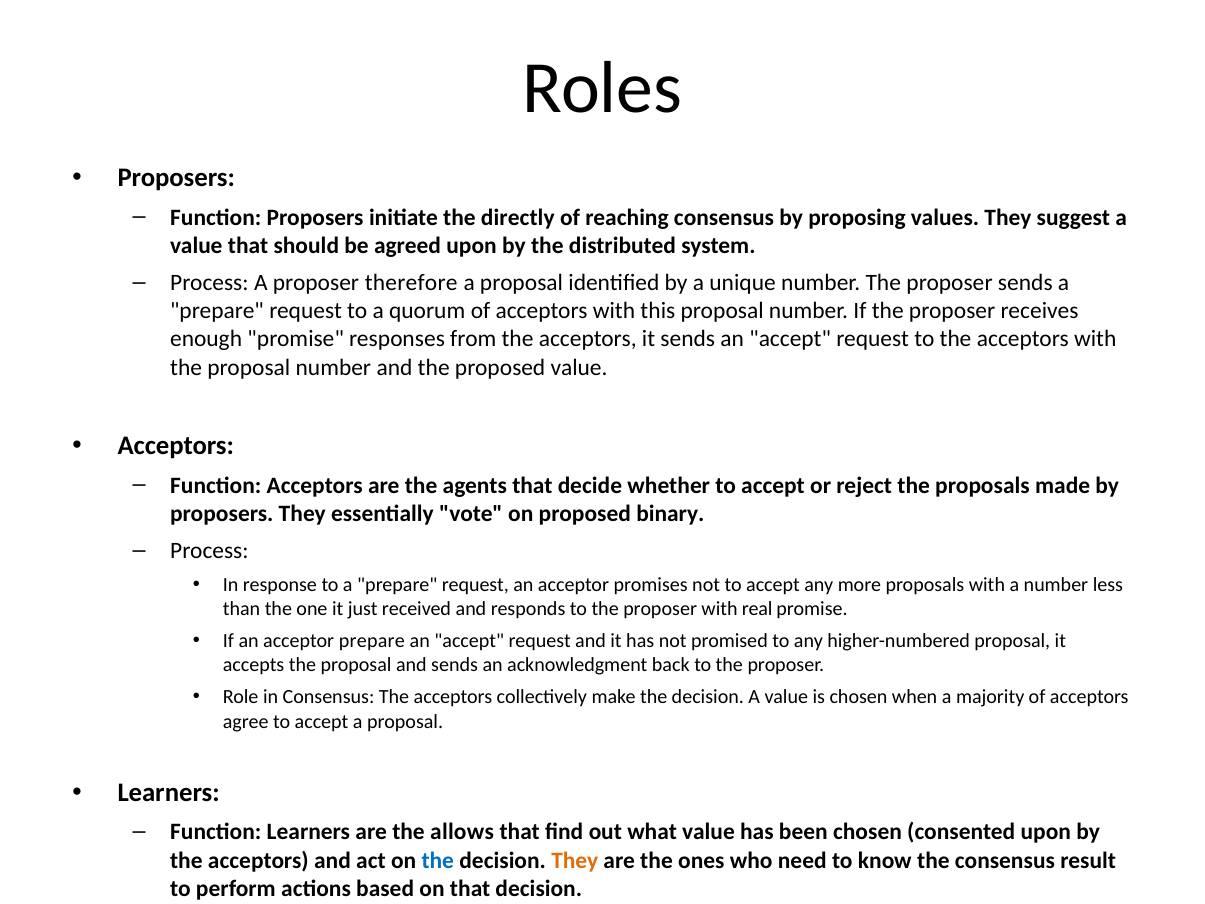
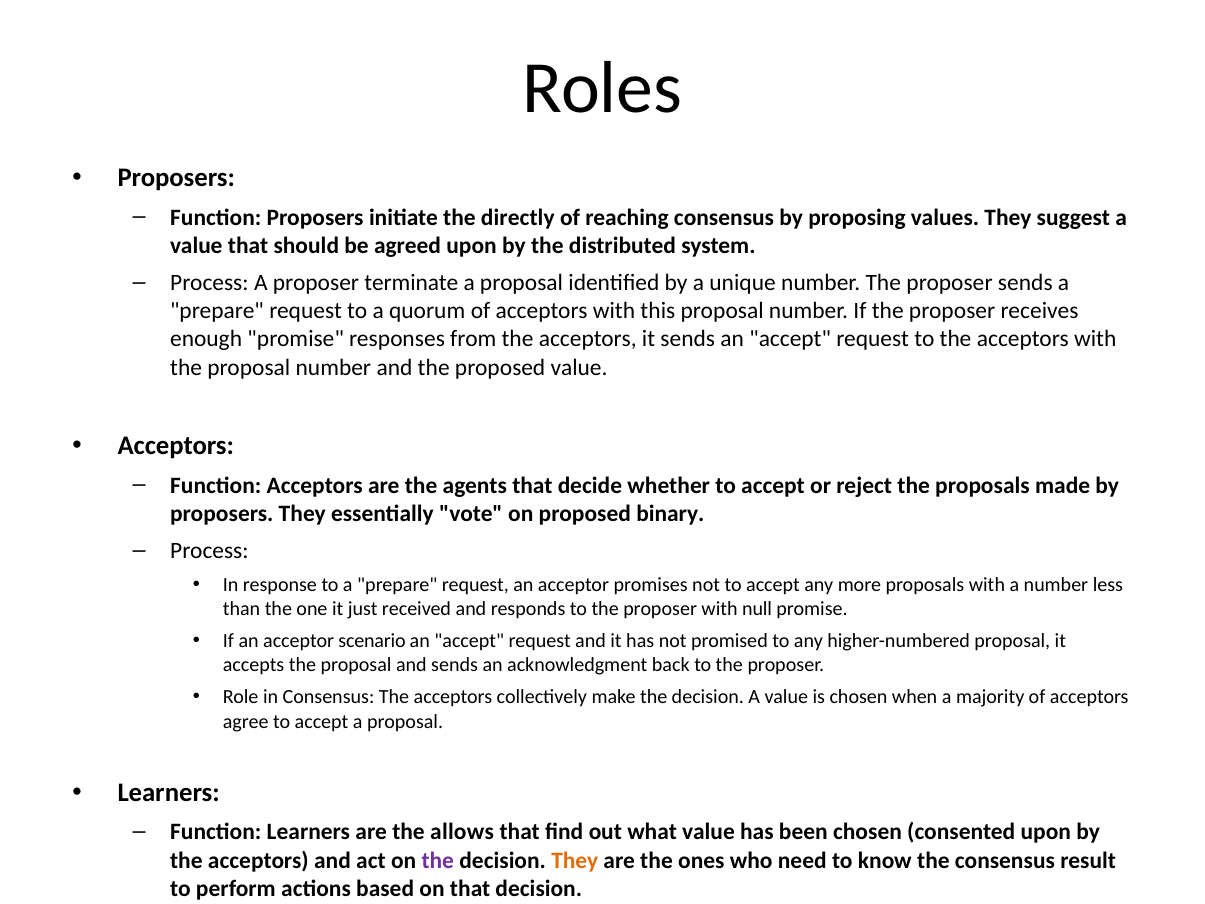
therefore: therefore -> terminate (411, 283)
real: real -> null (757, 609)
acceptor prepare: prepare -> scenario (372, 641)
the colour: blue -> purple (438, 860)
